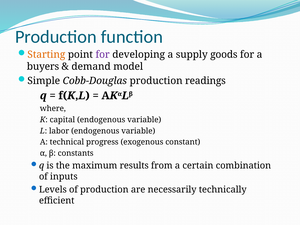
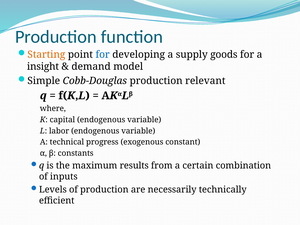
for colour: purple -> blue (103, 55)
buyers: buyers -> insight (43, 67)
readings: readings -> relevant (205, 81)
